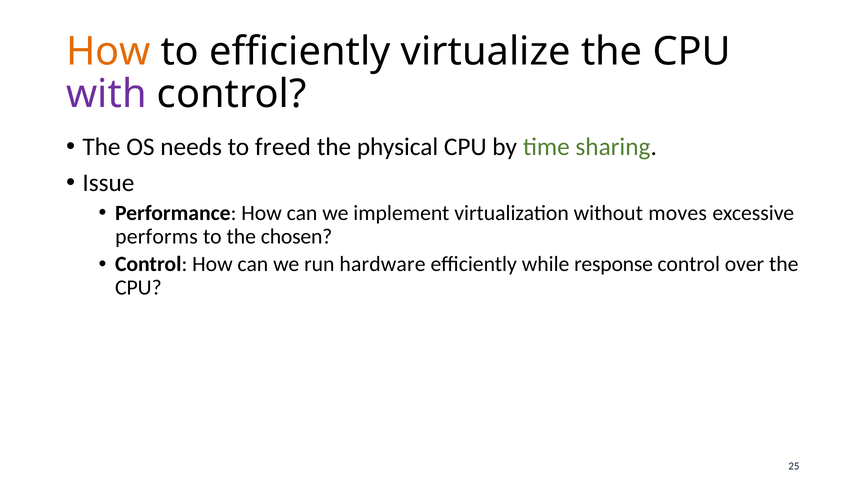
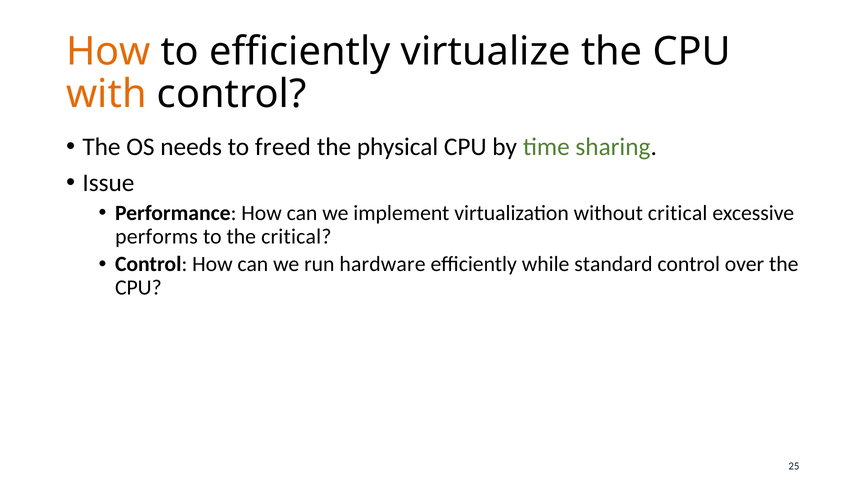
with colour: purple -> orange (106, 94)
without moves: moves -> critical (678, 213)
the chosen: chosen -> critical (296, 236)
response: response -> standard (613, 264)
